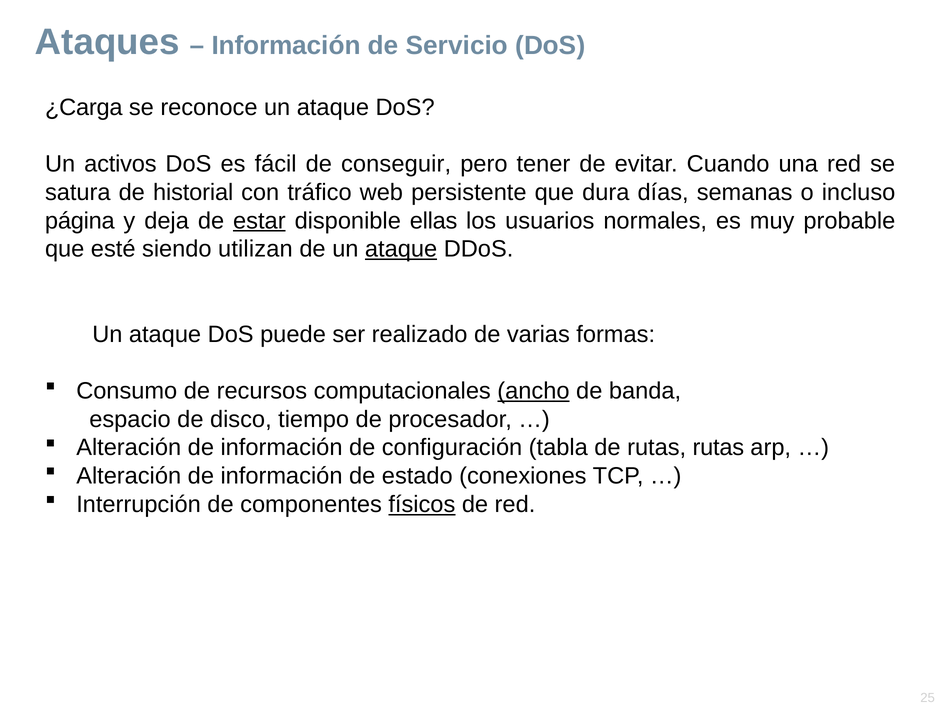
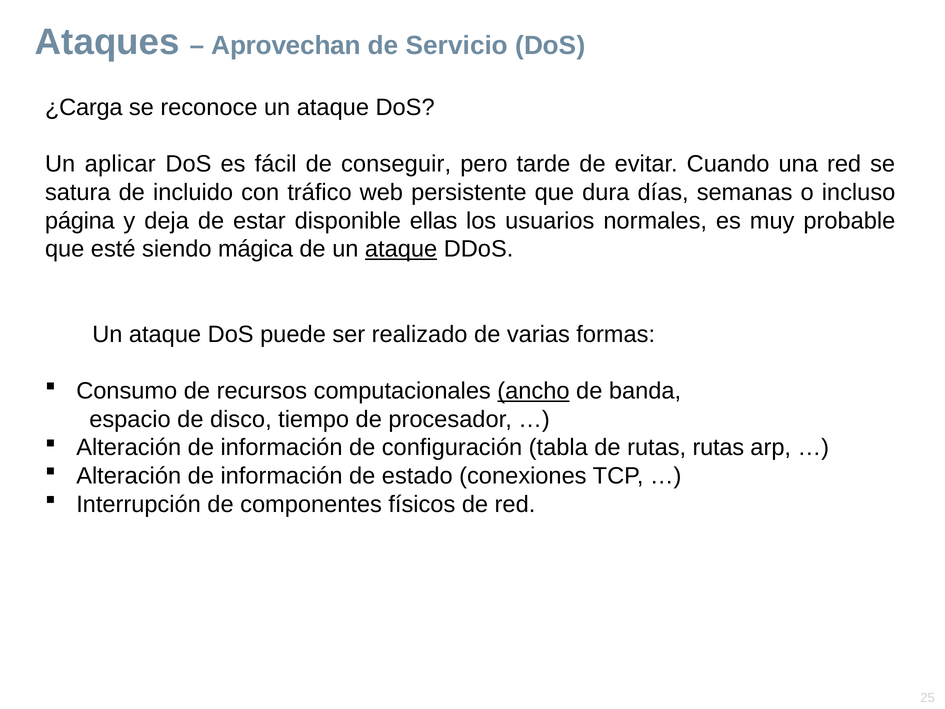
Información: Información -> Aprovechan (286, 45)
activos: activos -> aplicar (120, 164)
tener: tener -> tarde (543, 164)
historial: historial -> incluido (193, 192)
estar underline: present -> none (259, 221)
utilizan: utilizan -> mágica (256, 249)
físicos underline: present -> none (422, 504)
